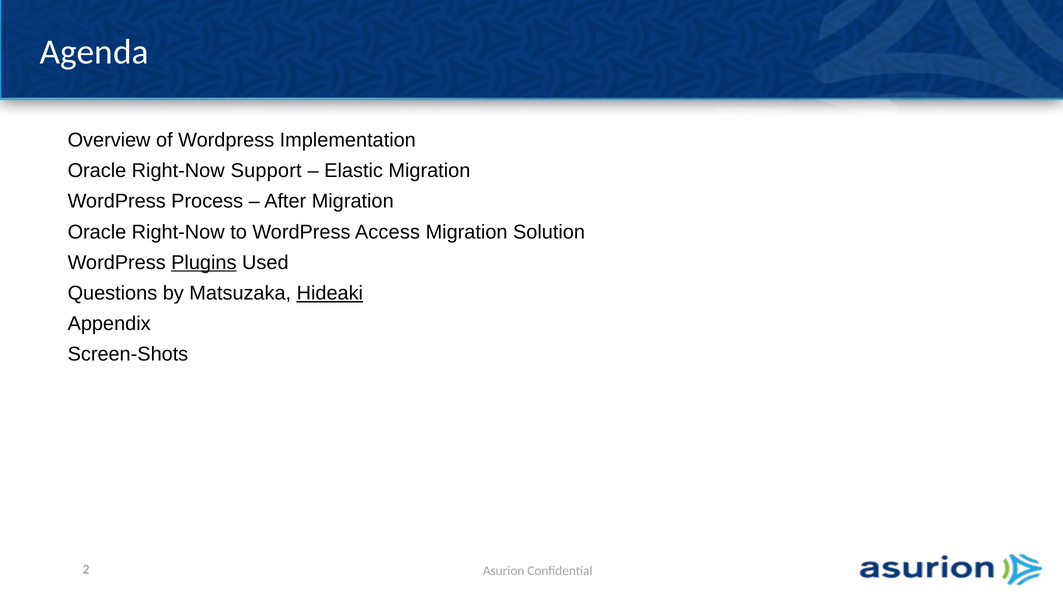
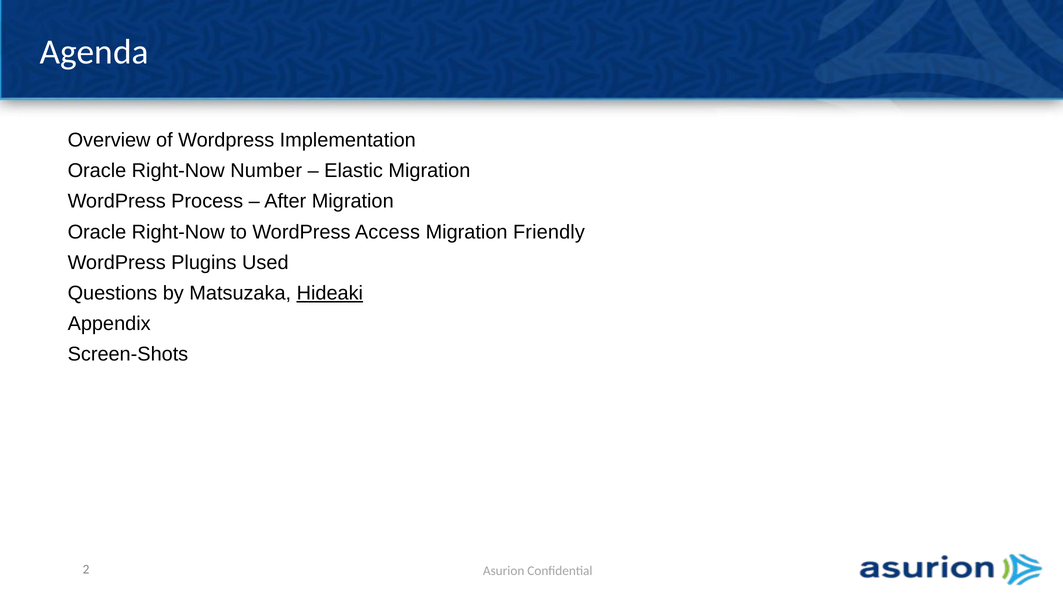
Support: Support -> Number (266, 171)
Solution: Solution -> Friendly (549, 232)
Plugins underline: present -> none (204, 262)
